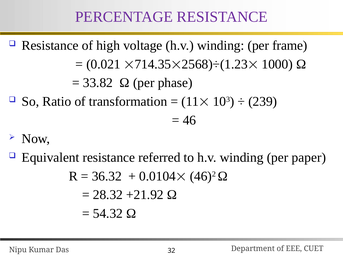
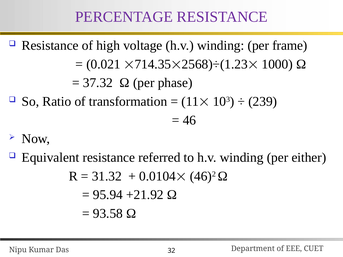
33.82: 33.82 -> 37.32 (98, 83)
paper: paper -> either (309, 158)
36.32: 36.32 -> 31.32 (107, 176)
28.32: 28.32 -> 95.94 (108, 195)
54.32: 54.32 -> 93.58 (108, 214)
